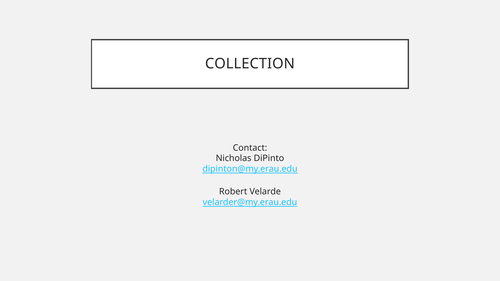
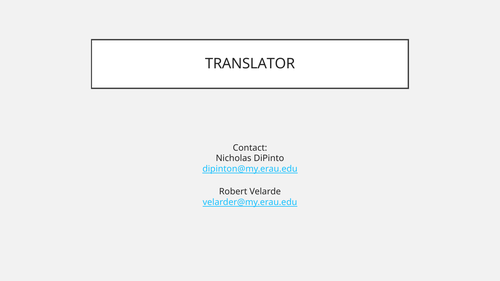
COLLECTION: COLLECTION -> TRANSLATOR (250, 64)
